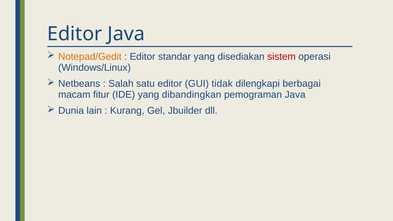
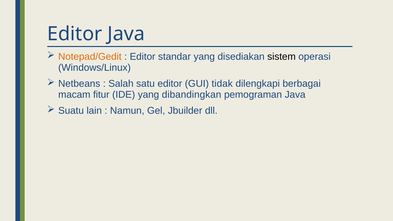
sistem colour: red -> black (282, 57)
Dunia: Dunia -> Suatu (71, 111)
Kurang: Kurang -> Namun (127, 111)
